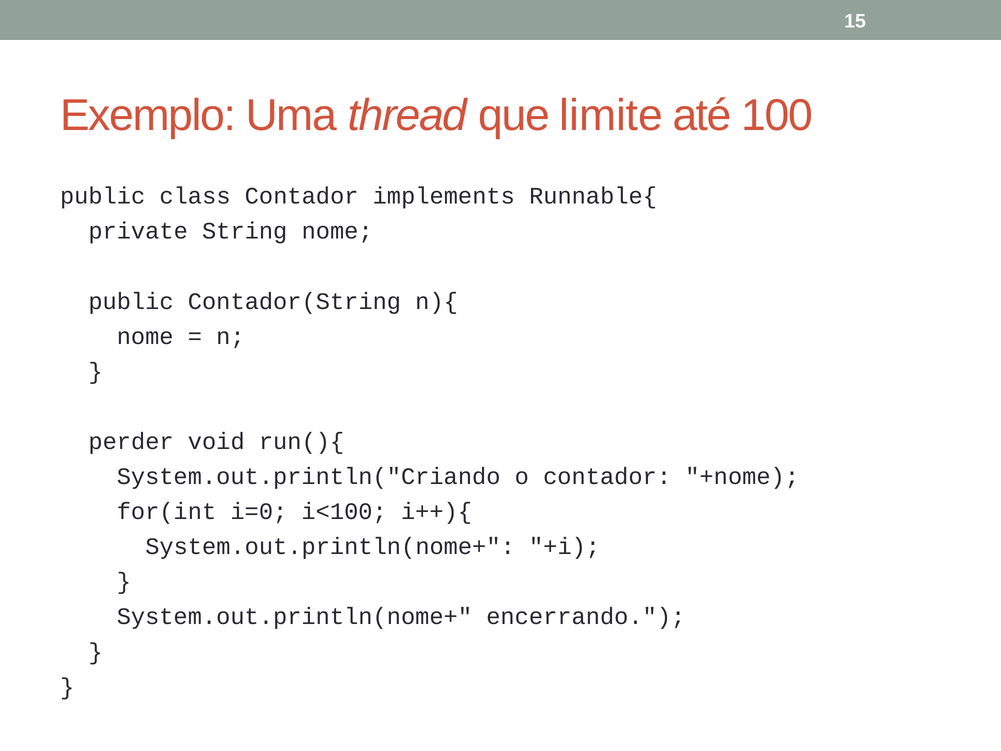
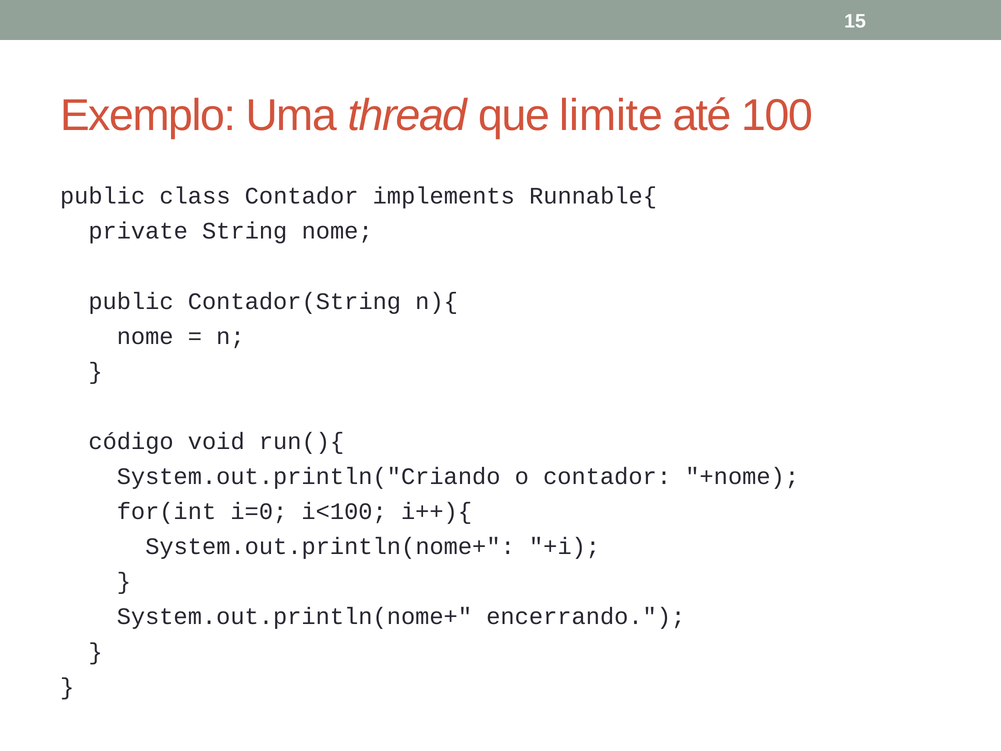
perder: perder -> código (131, 441)
